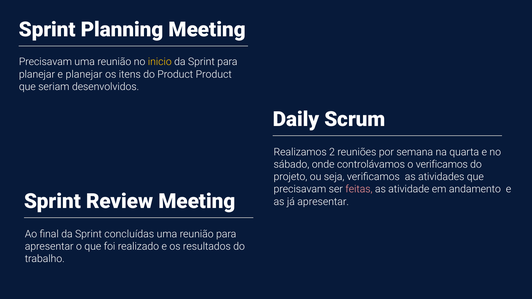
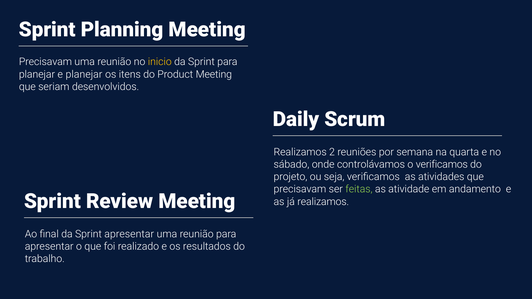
Product Product: Product -> Meeting (214, 74)
feitas colour: pink -> light green (359, 189)
já apresentar: apresentar -> realizamos (323, 202)
Sprint concluídas: concluídas -> apresentar (129, 234)
